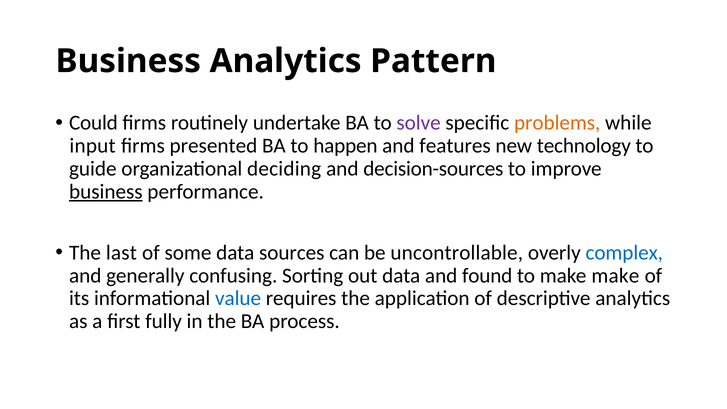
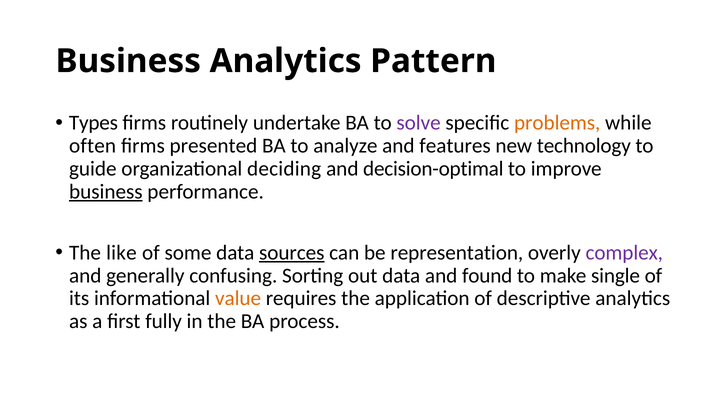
Could: Could -> Types (93, 123)
input: input -> often (93, 146)
happen: happen -> analyze (345, 146)
decision-sources: decision-sources -> decision-optimal (433, 169)
last: last -> like (121, 253)
sources underline: none -> present (292, 253)
uncontrollable: uncontrollable -> representation (457, 253)
complex colour: blue -> purple (624, 253)
make make: make -> single (616, 275)
value colour: blue -> orange (238, 298)
